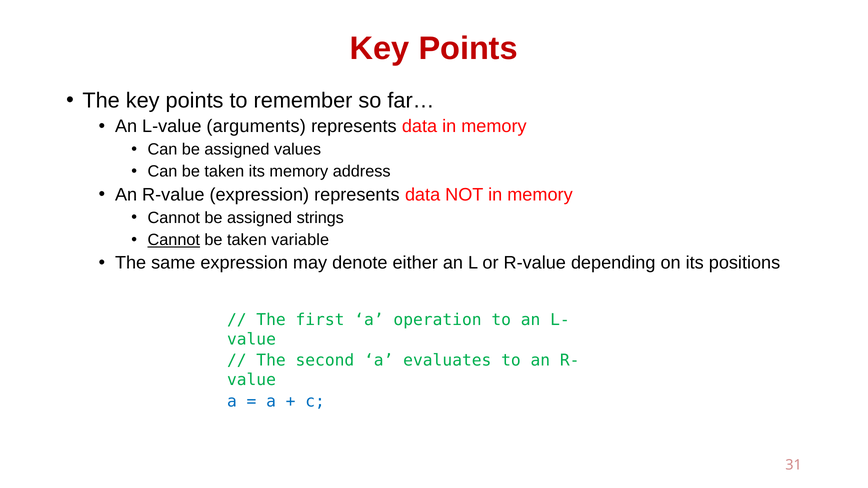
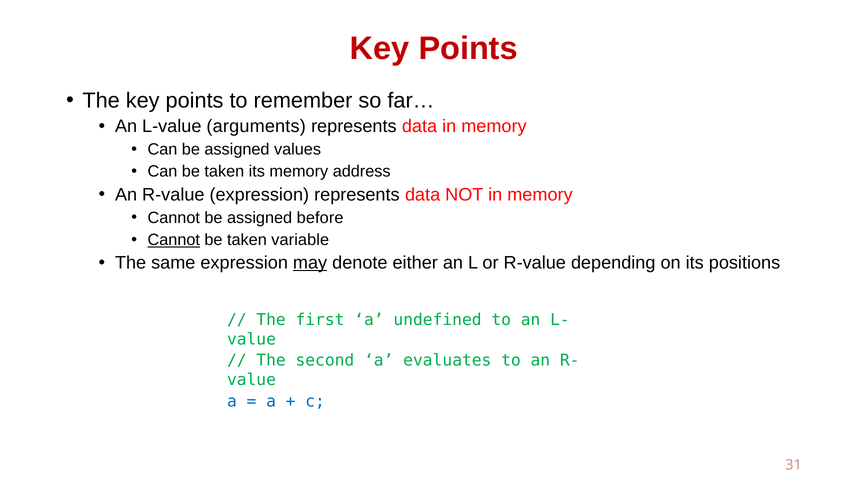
strings: strings -> before (320, 218)
may underline: none -> present (310, 263)
operation: operation -> undefined (438, 320)
